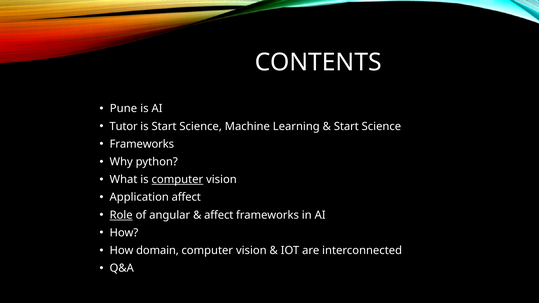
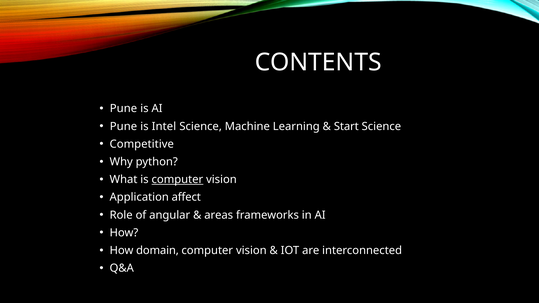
Tutor: Tutor -> Pune (123, 126)
is Start: Start -> Intel (164, 126)
Frameworks: Frameworks -> Competitive (142, 144)
Role underline: present -> none (121, 215)
affect: affect -> areas (219, 215)
